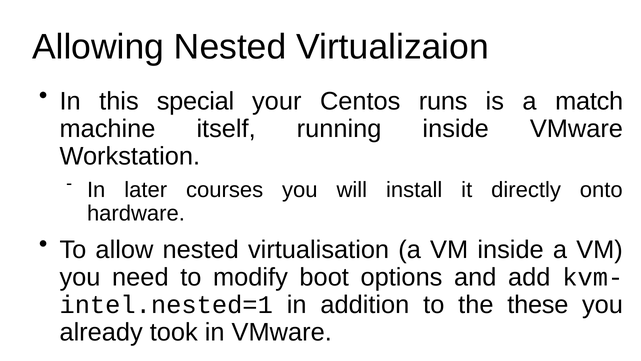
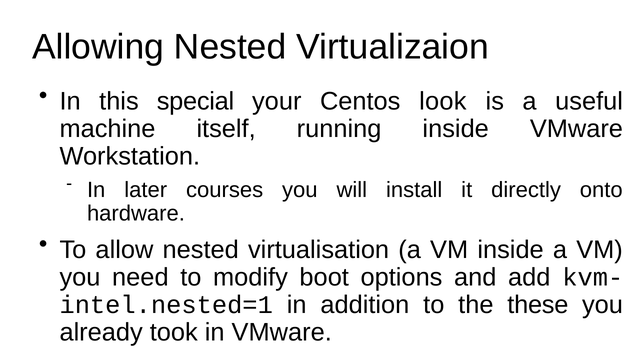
runs: runs -> look (443, 101)
match: match -> useful (589, 101)
